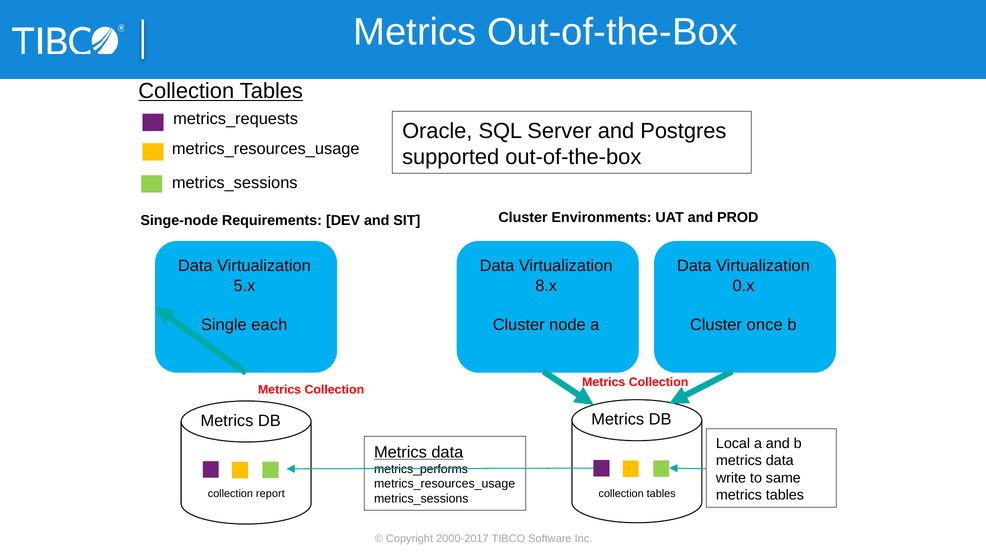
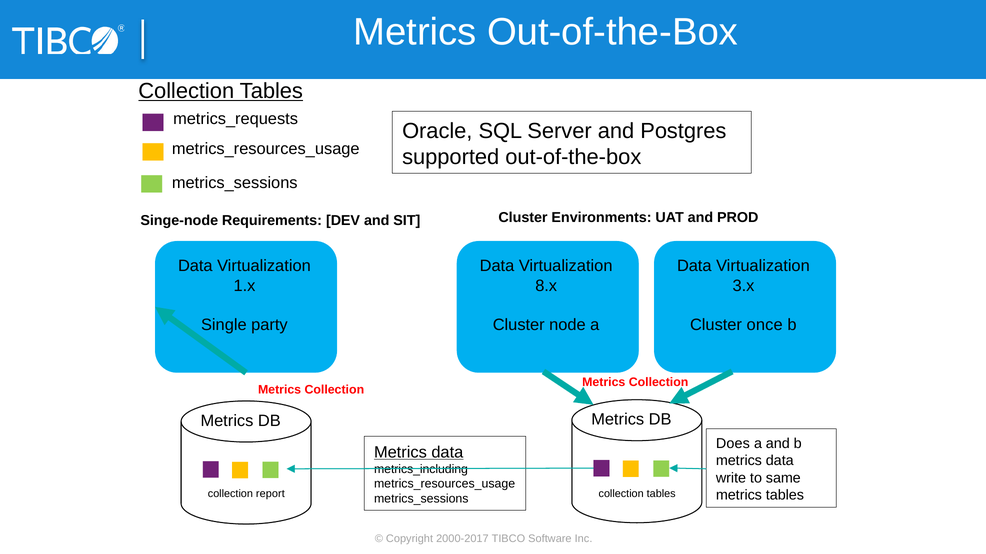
5.x: 5.x -> 1.x (244, 286)
0.x: 0.x -> 3.x (743, 286)
each: each -> party (269, 325)
Local: Local -> Does (733, 444)
metrics_performs: metrics_performs -> metrics_including (421, 470)
